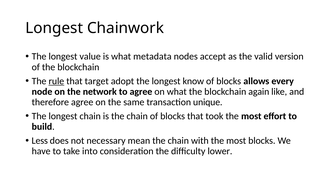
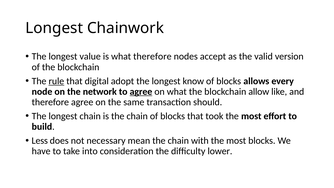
what metadata: metadata -> therefore (152, 56)
target: target -> digital (97, 81)
agree underline: none -> present (141, 92)
again: again -> allow (259, 92)
unique: unique -> should (208, 102)
